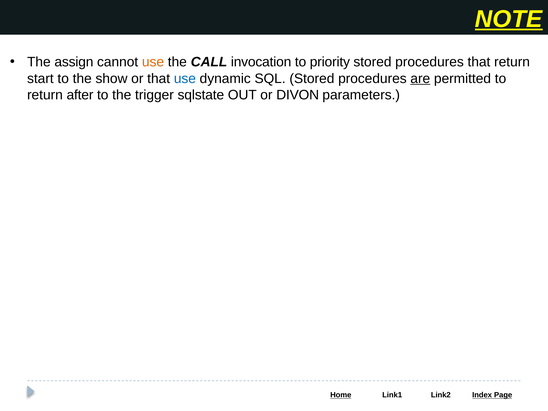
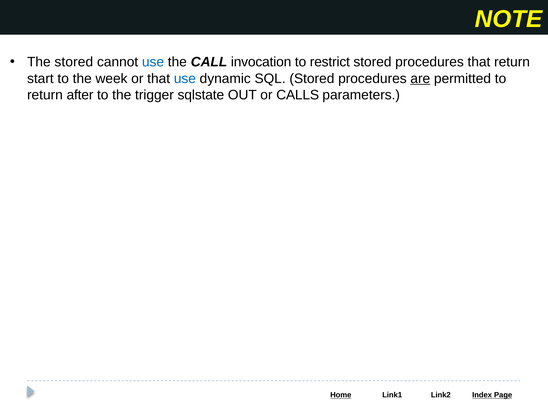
NOTE underline: present -> none (509, 19)
The assign: assign -> stored (74, 62)
use colour: orange -> blue (153, 62)
priority: priority -> restrict (330, 62)
show: show -> week (111, 79)
DIVON: DIVON -> CALLS (298, 95)
